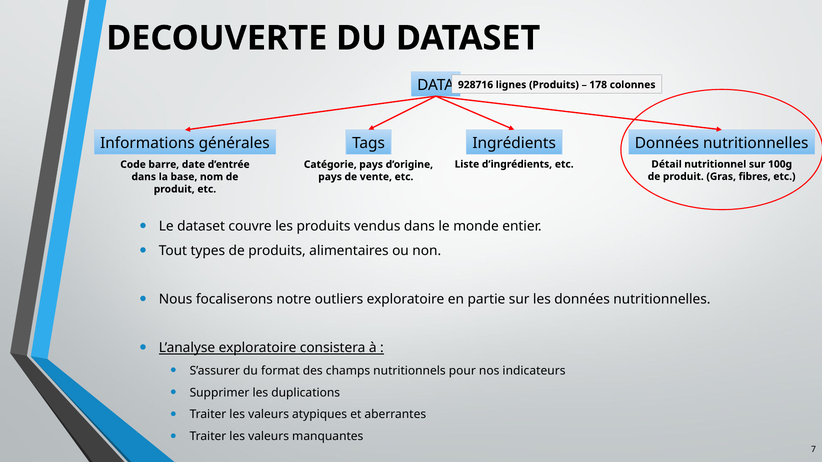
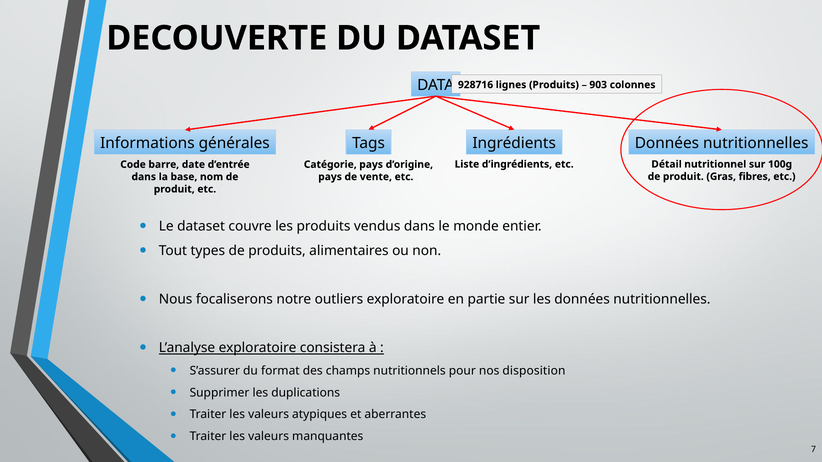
178: 178 -> 903 (598, 85)
indicateurs: indicateurs -> disposition (534, 371)
